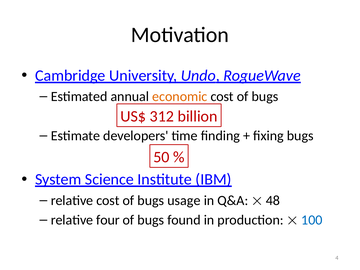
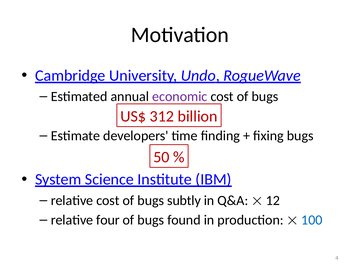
economic colour: orange -> purple (180, 97)
usage: usage -> subtly (184, 200)
48: 48 -> 12 (273, 200)
